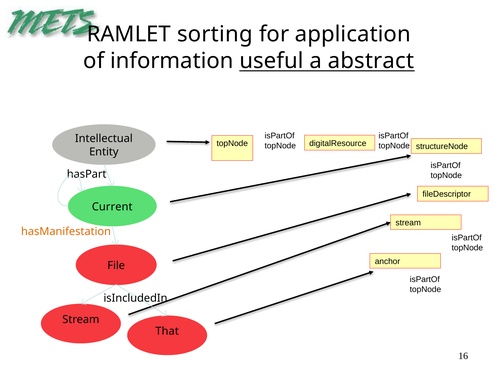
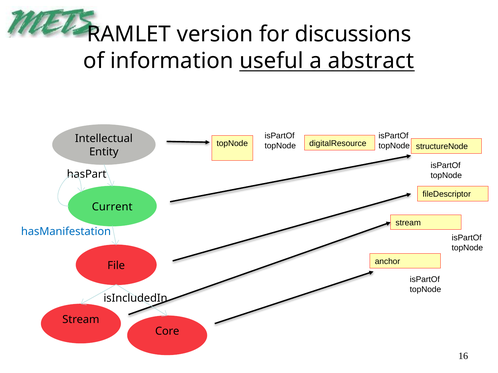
sorting: sorting -> version (215, 34)
application: application -> discussions (353, 34)
hasManifestation colour: orange -> blue (66, 232)
That: That -> Core (167, 332)
